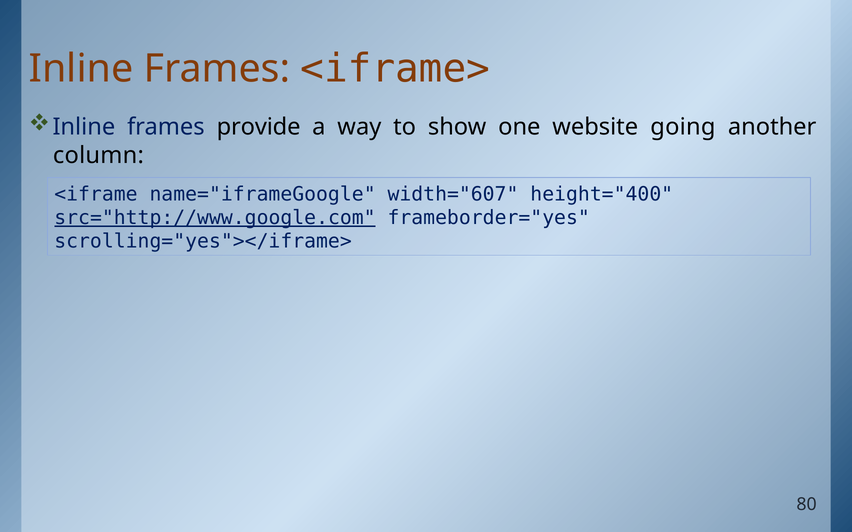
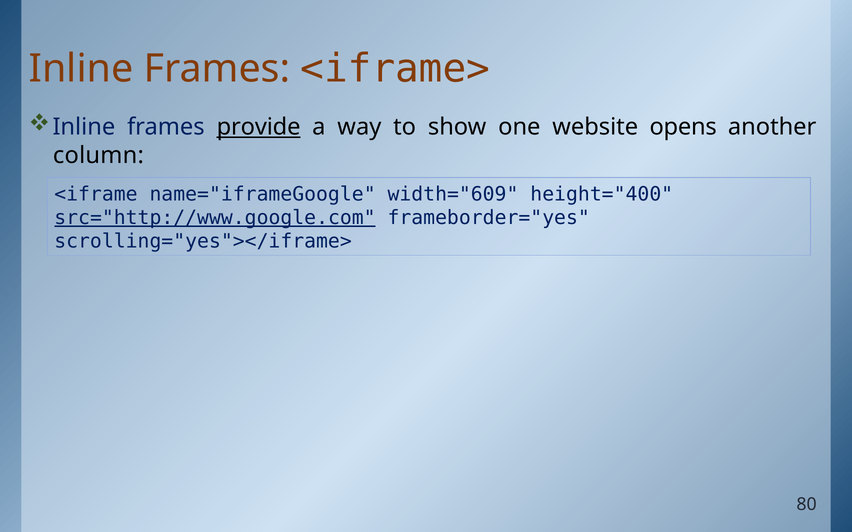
provide underline: none -> present (259, 127)
going: going -> opens (683, 127)
width="607: width="607 -> width="609 (453, 194)
